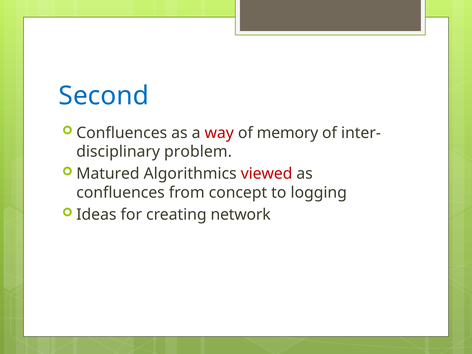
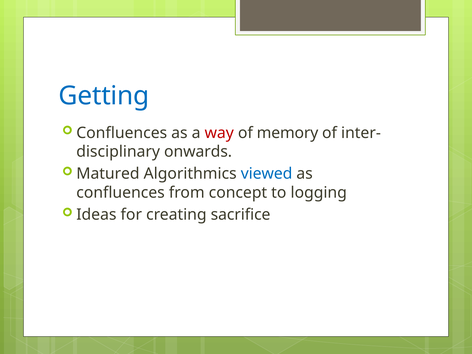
Second: Second -> Getting (104, 96)
problem: problem -> onwards (198, 152)
viewed colour: red -> blue (267, 174)
network: network -> sacrifice (241, 215)
